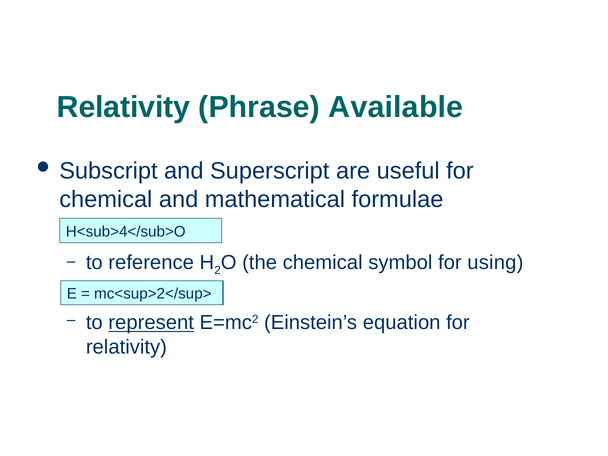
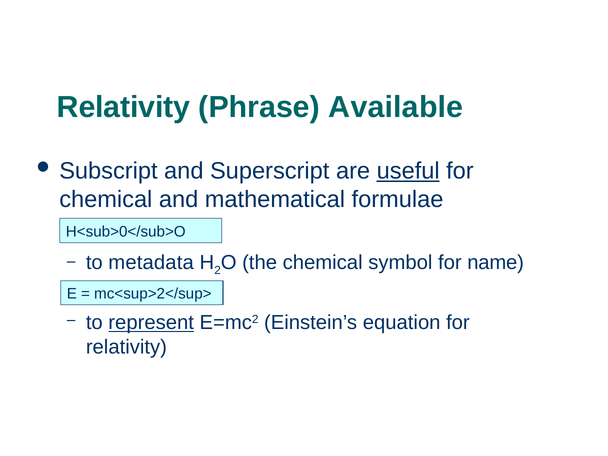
useful underline: none -> present (408, 171)
H<sub>4</sub>O: H<sub>4</sub>O -> H<sub>0</sub>O (126, 232)
reference: reference -> metadata (151, 263)
using: using -> name (496, 263)
